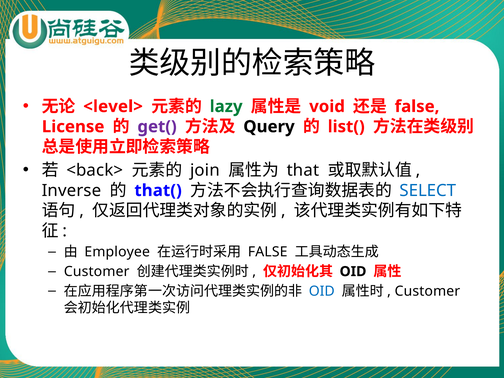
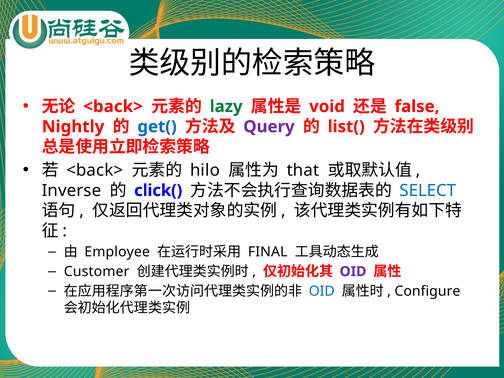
<level>: <level> -> <back> (113, 107)
License: License -> Nightly (73, 127)
get( colour: purple -> blue (157, 127)
Query colour: black -> purple (269, 127)
join: join -> hilo (205, 170)
that(: that( -> click( (158, 191)
FALSE: FALSE -> FINAL (268, 252)
OID colour: black -> purple (353, 272)
Customer: Customer -> Configure (427, 291)
